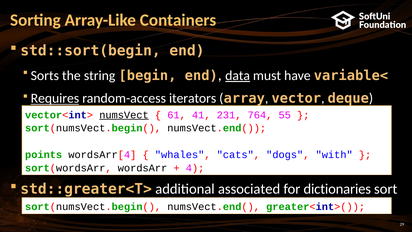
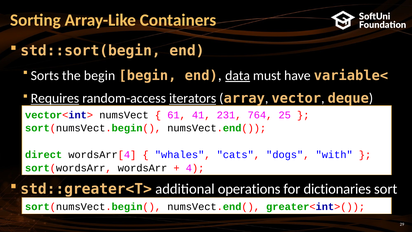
the string: string -> begin (100, 76)
iterators underline: none -> present (193, 98)
numsVect underline: present -> none (124, 115)
55: 55 -> 25 (285, 115)
points: points -> direct (44, 155)
associated: associated -> operations (249, 189)
